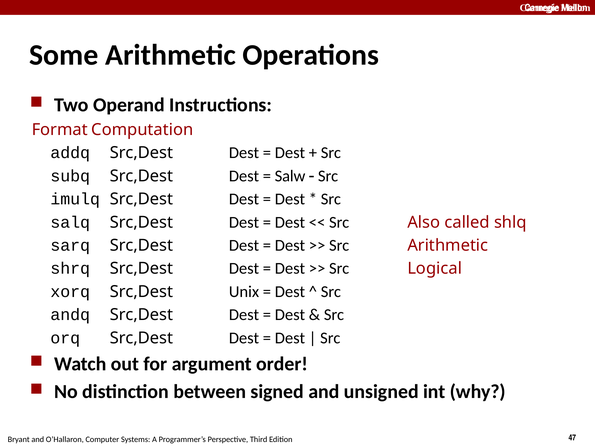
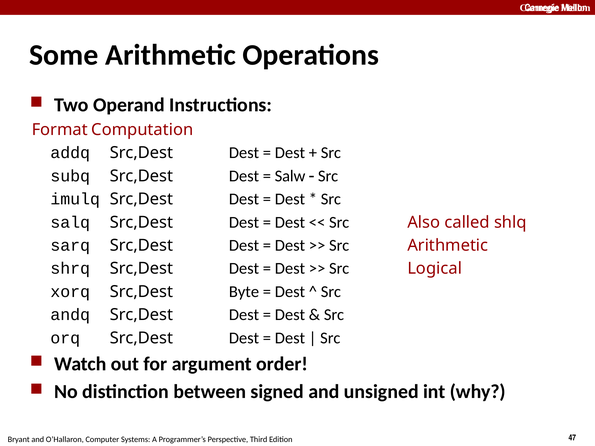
Unix: Unix -> Byte (244, 292)
